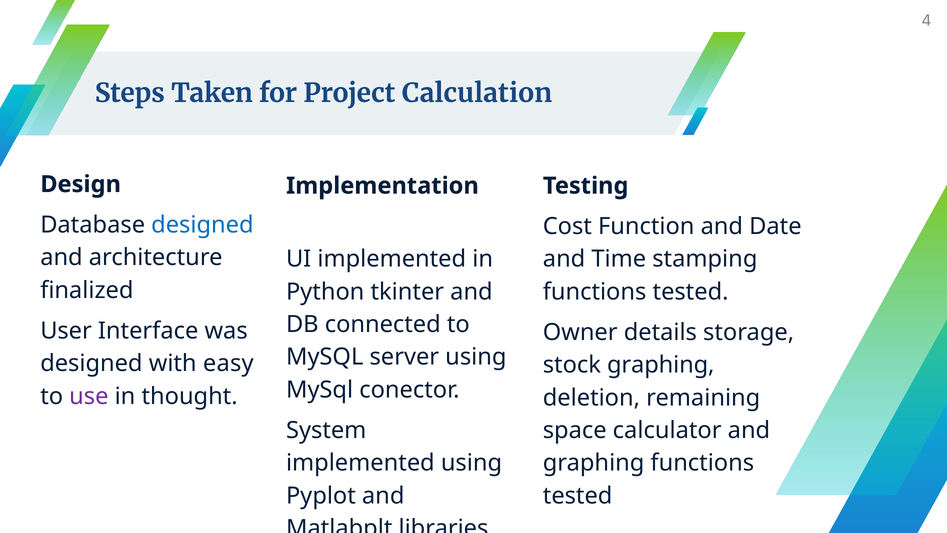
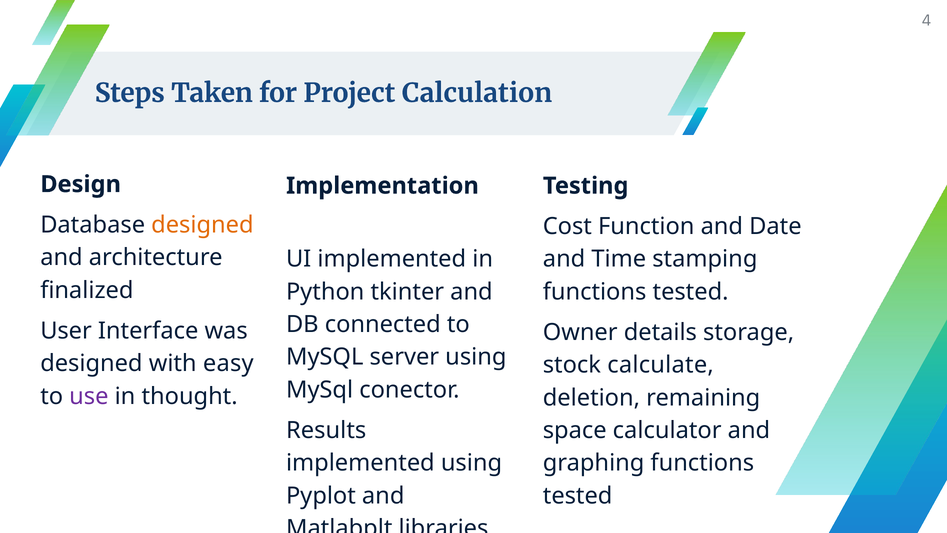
designed colour: blue -> orange (202, 225)
stock graphing: graphing -> calculate (661, 365)
System: System -> Results (326, 430)
